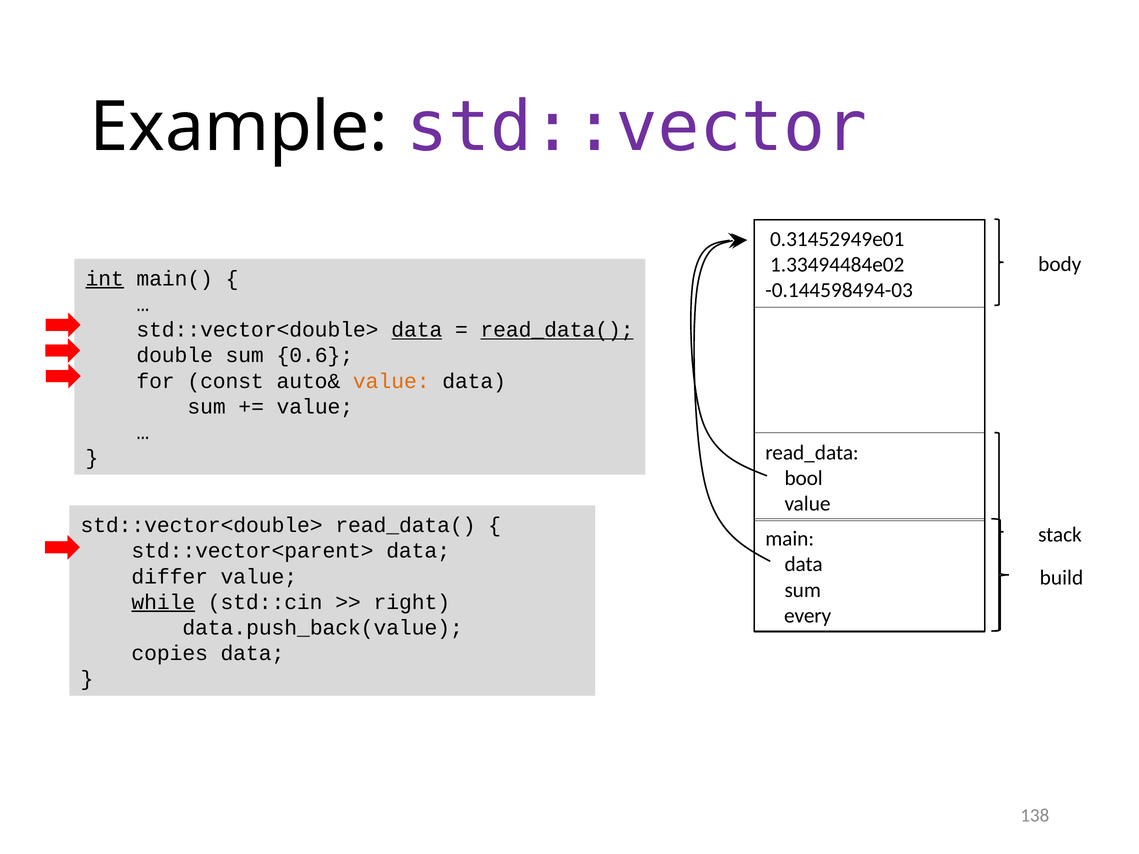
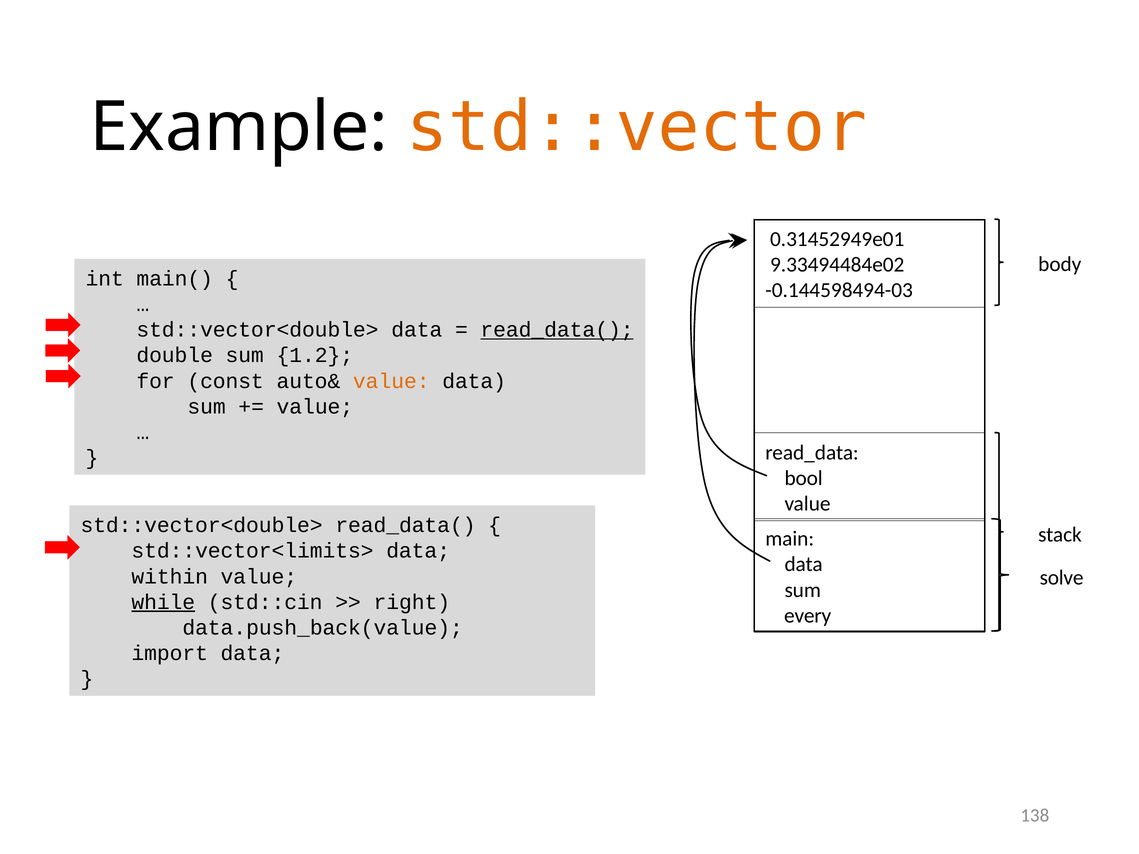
std::vector colour: purple -> orange (637, 128)
1.33494484e02: 1.33494484e02 -> 9.33494484e02 (837, 265)
int underline: present -> none (105, 279)
data underline: present -> none (417, 330)
0.6: 0.6 -> 1.2 (315, 356)
std::vector<parent>: std::vector<parent> -> std::vector<limits> (252, 551)
differ: differ -> within (170, 577)
build: build -> solve (1062, 578)
copies: copies -> import (170, 654)
